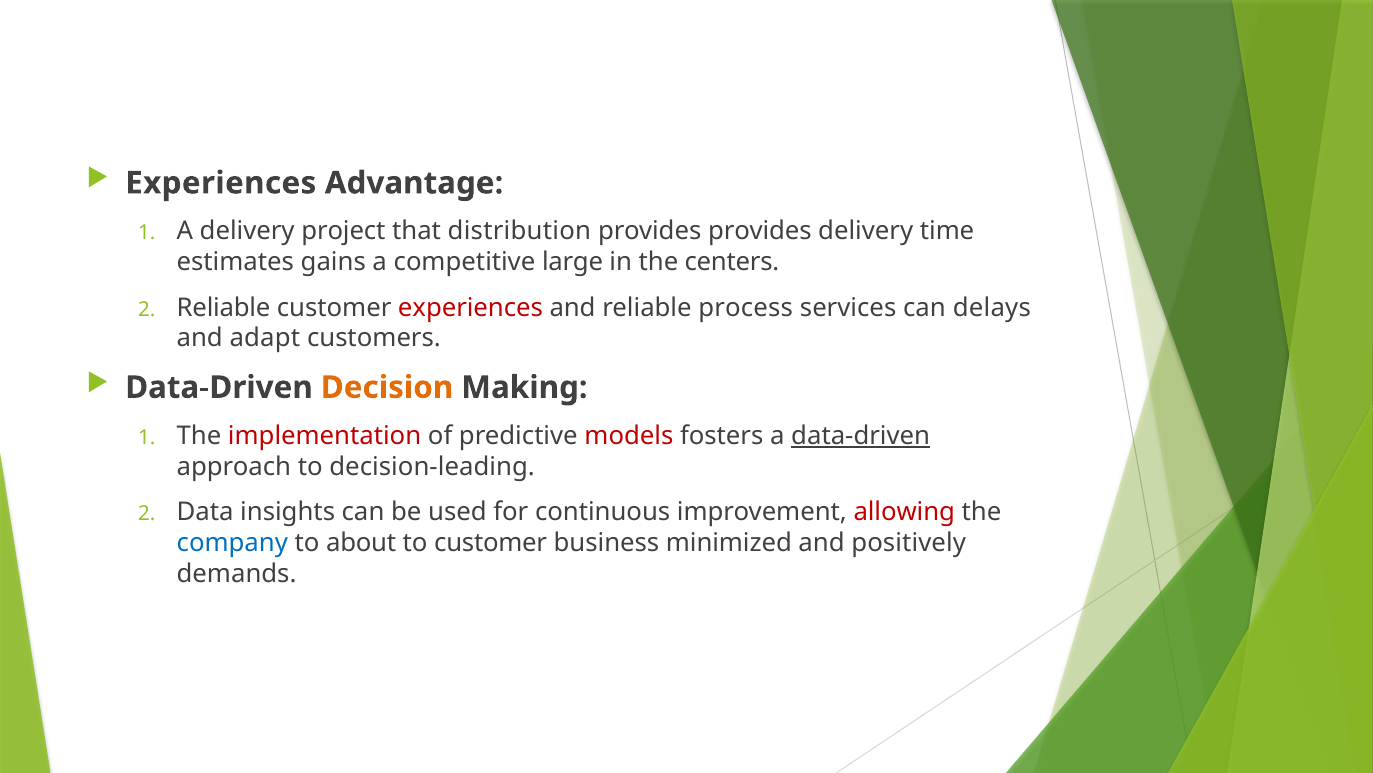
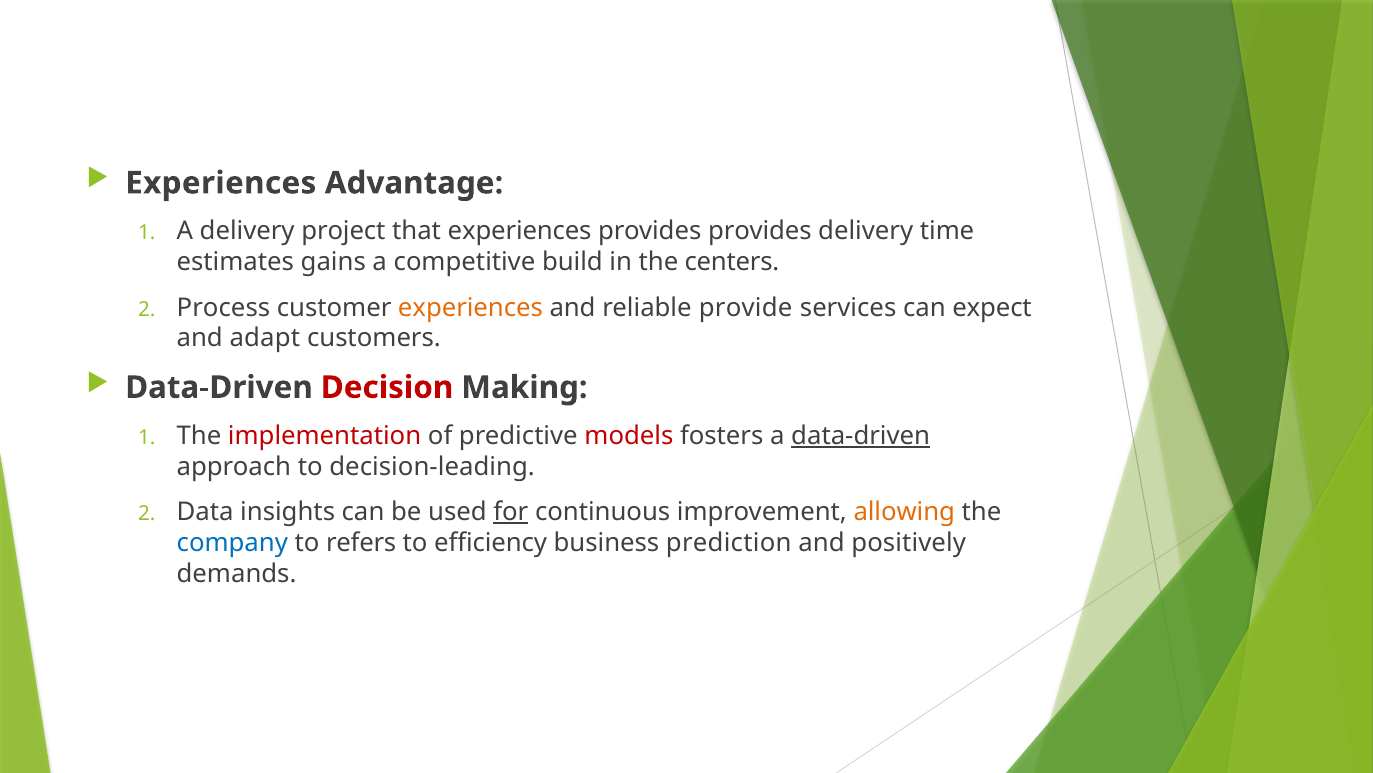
that distribution: distribution -> experiences (520, 231)
large: large -> build (572, 262)
Reliable: Reliable -> Process (223, 307)
experiences colour: red -> orange (470, 307)
process: process -> provide (746, 307)
delays: delays -> expect (992, 307)
Decision colour: orange -> red (387, 387)
for underline: none -> present (511, 511)
allowing colour: red -> orange (904, 511)
about: about -> refers (361, 542)
to customer: customer -> efficiency (491, 542)
minimized: minimized -> prediction (729, 542)
